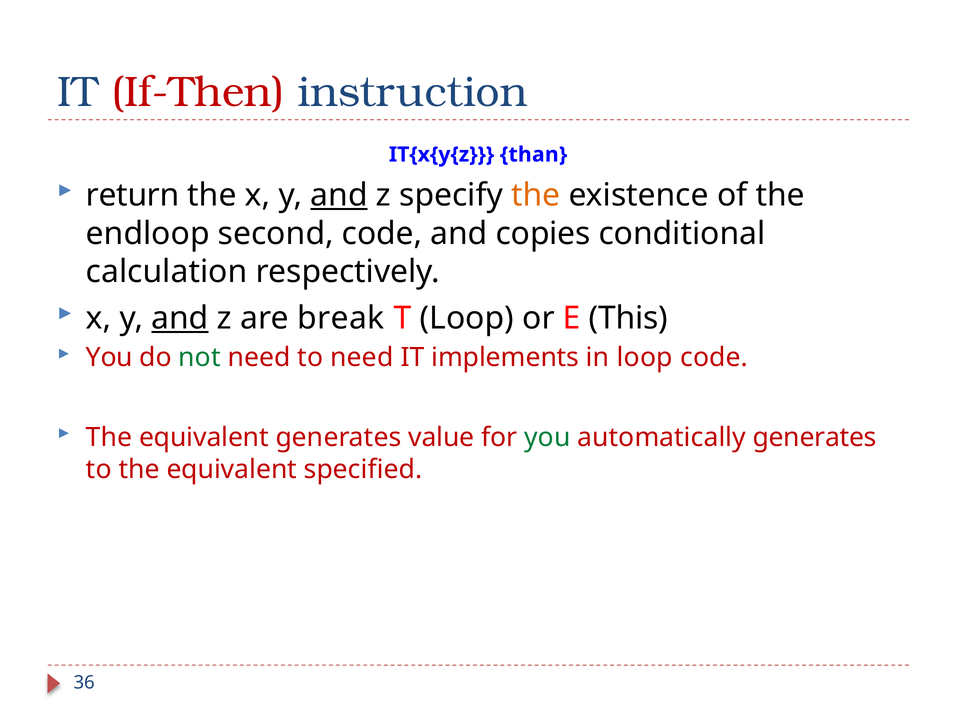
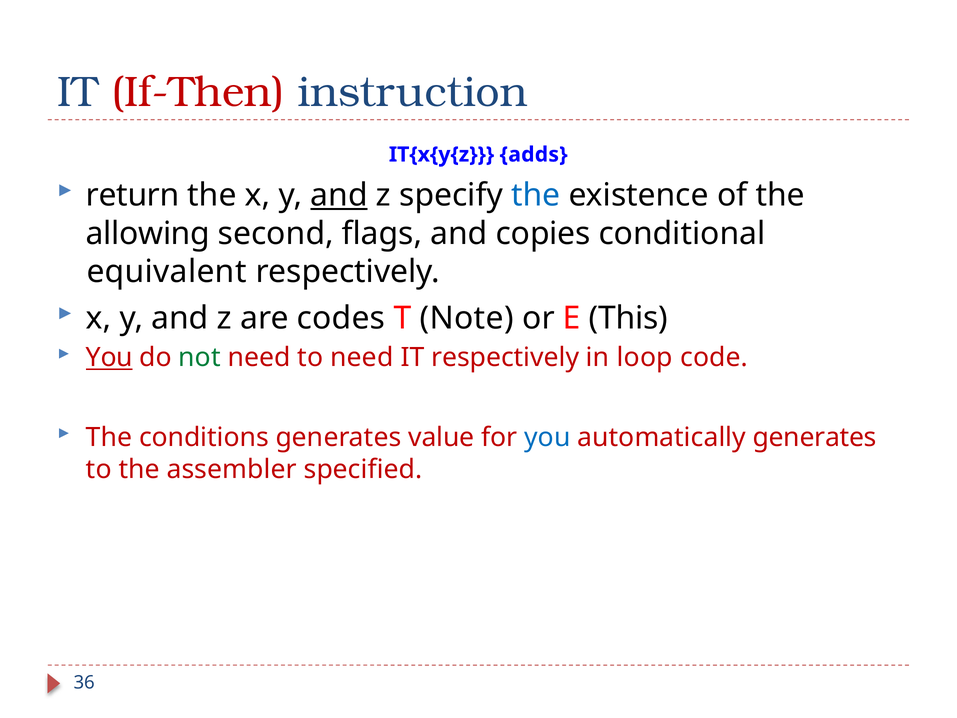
than: than -> adds (534, 155)
the colour: orange -> blue (536, 195)
endloop: endloop -> allowing (148, 233)
second code: code -> flags (382, 233)
calculation: calculation -> equivalent (167, 272)
and underline: present -> none (180, 318)
break: break -> codes (341, 318)
T Loop: Loop -> Note (467, 318)
You underline: none -> present (109, 358)
IT implements: implements -> respectively (505, 358)
equivalent: equivalent -> conditions (204, 437)
you colour: green -> blue (547, 437)
to the equivalent: equivalent -> assembler (232, 469)
